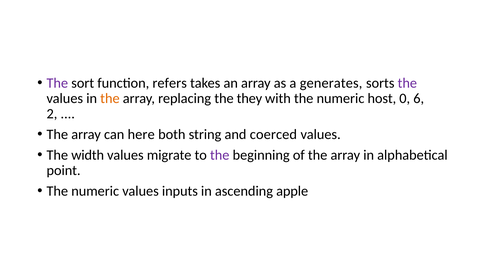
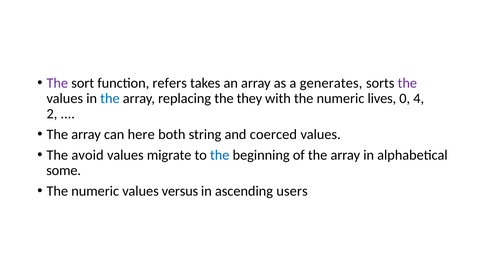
the colour: orange -> blue (110, 98)
host: host -> lives (382, 98)
6: 6 -> 4 (419, 98)
width: width -> avoid (88, 155)
the colour: purple -> blue (220, 155)
point: point -> some (64, 170)
inputs: inputs -> versus (180, 191)
apple: apple -> users (292, 191)
